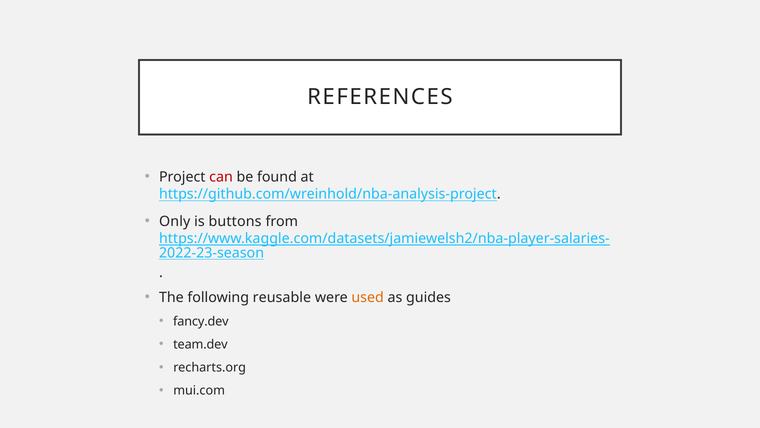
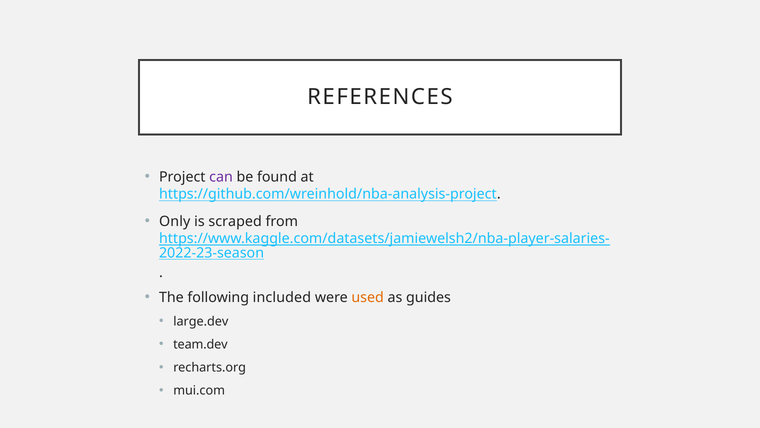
can colour: red -> purple (221, 177)
buttons: buttons -> scraped (235, 221)
reusable: reusable -> included (282, 297)
fancy.dev: fancy.dev -> large.dev (201, 321)
